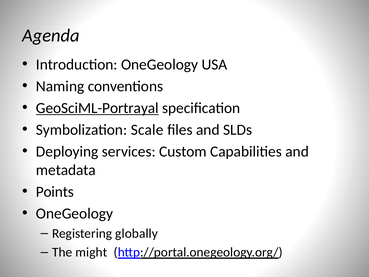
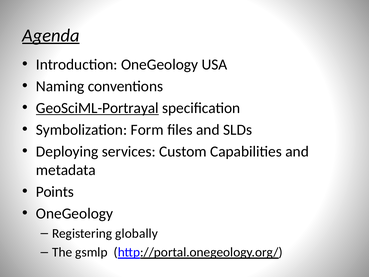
Agenda underline: none -> present (51, 35)
Scale: Scale -> Form (147, 130)
might: might -> gsmlp (91, 252)
